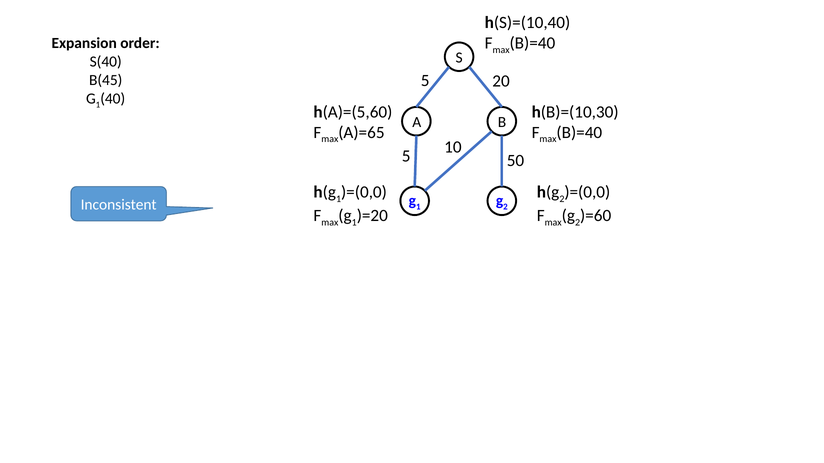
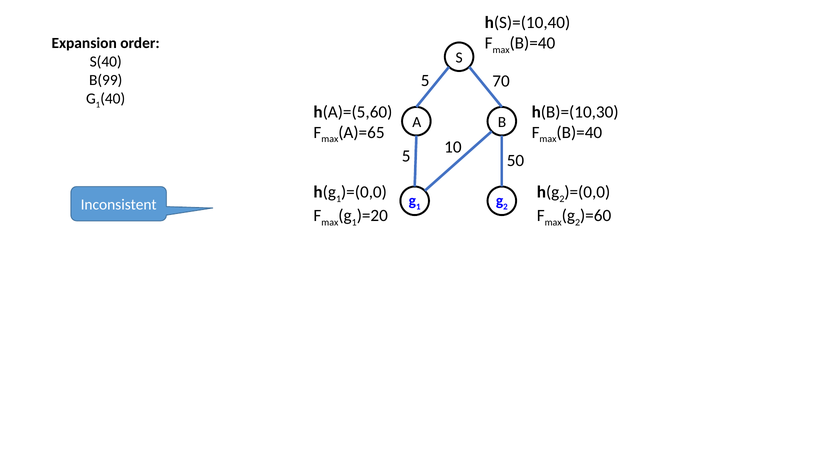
20: 20 -> 70 (501, 81)
B(45: B(45 -> B(99 (106, 80)
